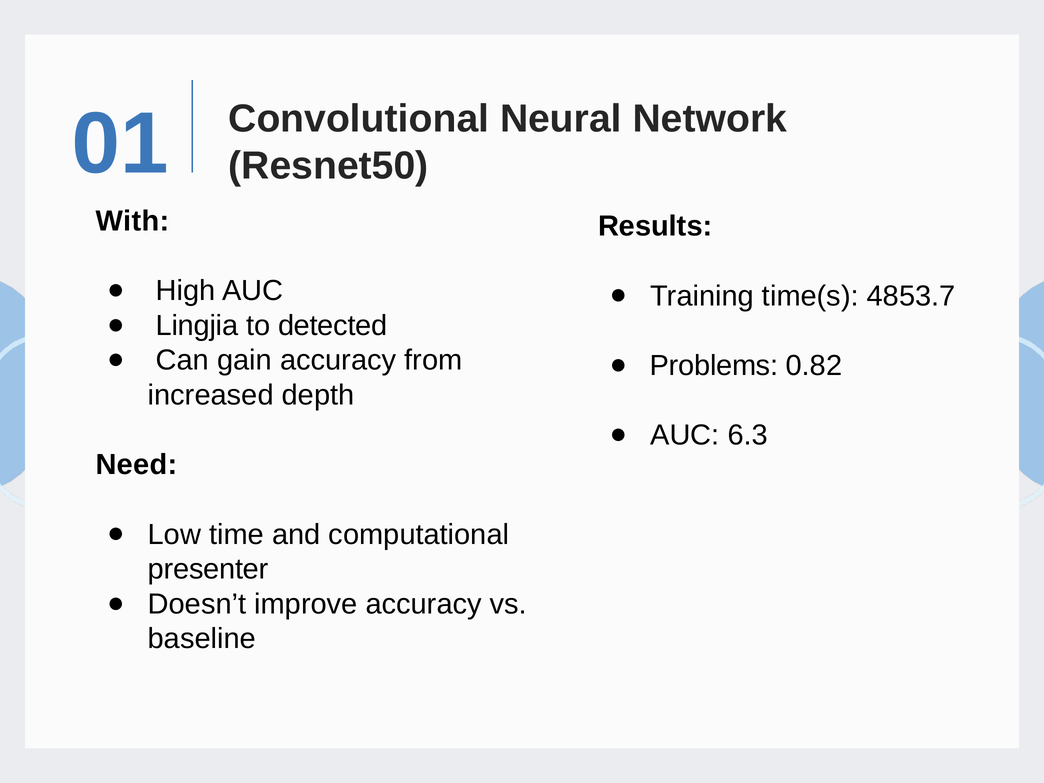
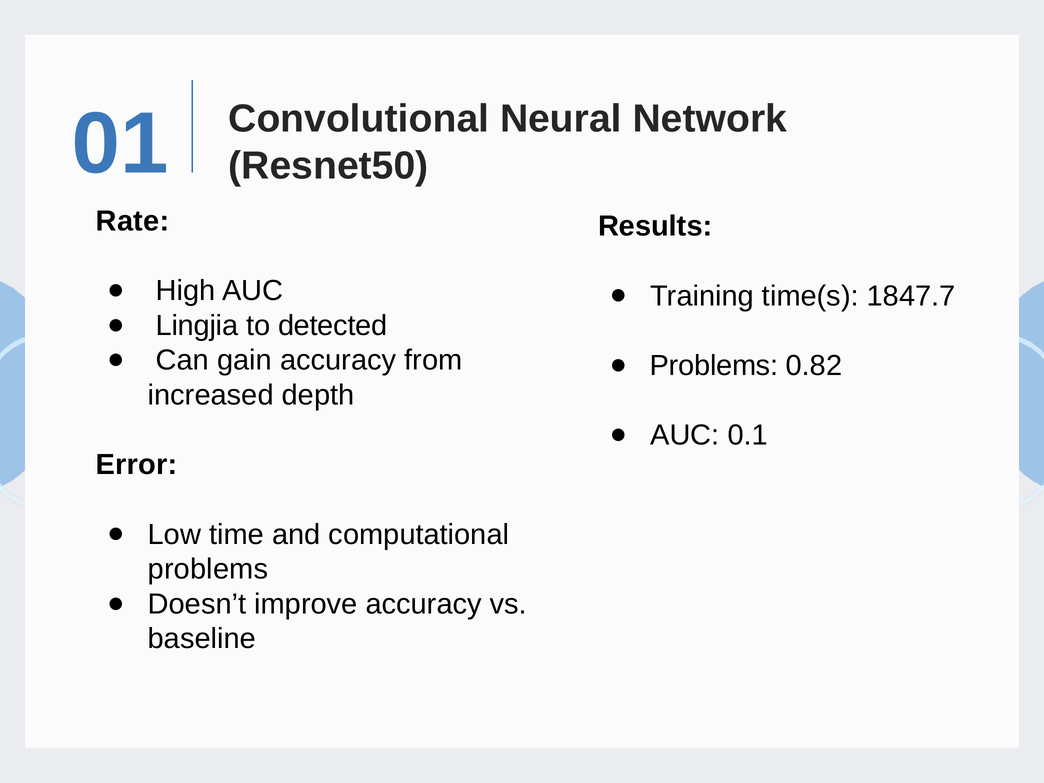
With: With -> Rate (133, 221)
4853.7: 4853.7 -> 1847.7 (911, 296)
6.3: 6.3 -> 0.1 (748, 435)
Need: Need -> Error (137, 465)
presenter: presenter -> problems (208, 569)
